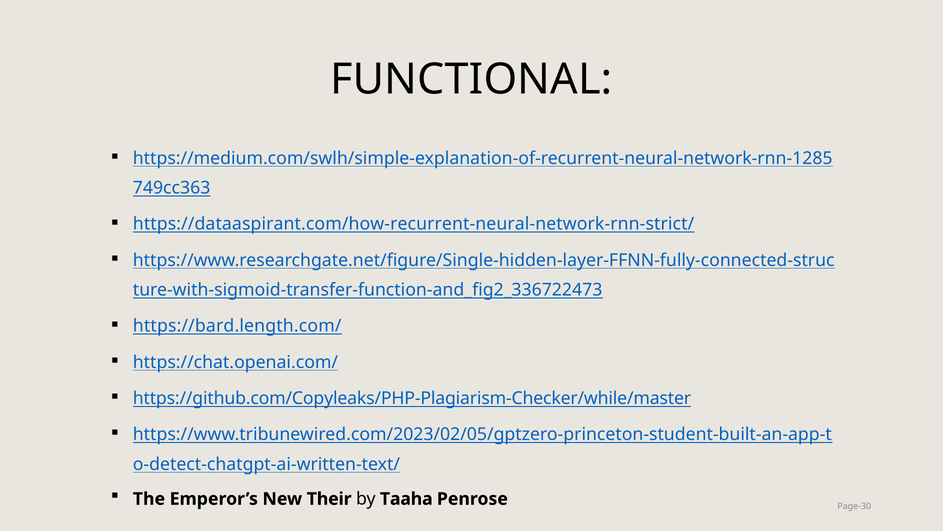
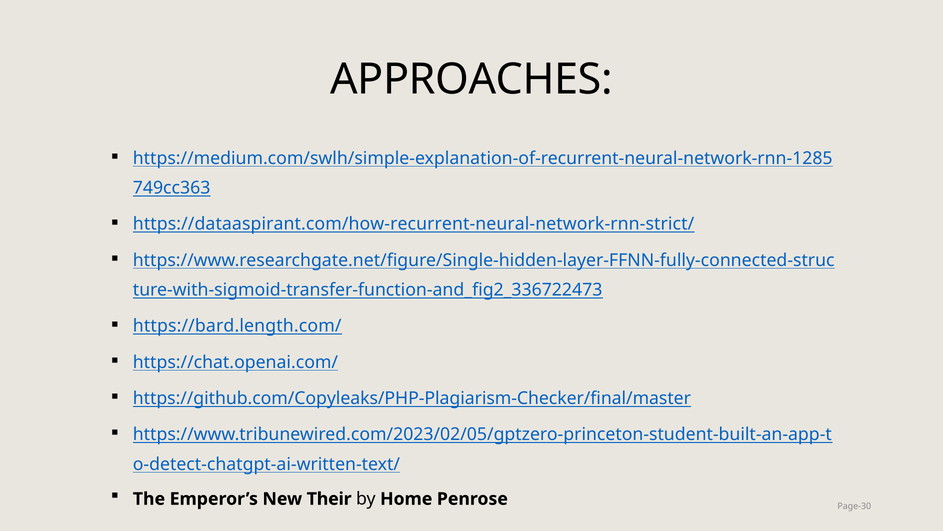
FUNCTIONAL: FUNCTIONAL -> APPROACHES (471, 79)
https://github.com/Copyleaks/PHP-Plagiarism-Checker/while/master: https://github.com/Copyleaks/PHP-Plagiarism-Checker/while/master -> https://github.com/Copyleaks/PHP-Plagiarism-Checker/final/master (412, 398)
Taaha: Taaha -> Home (406, 498)
